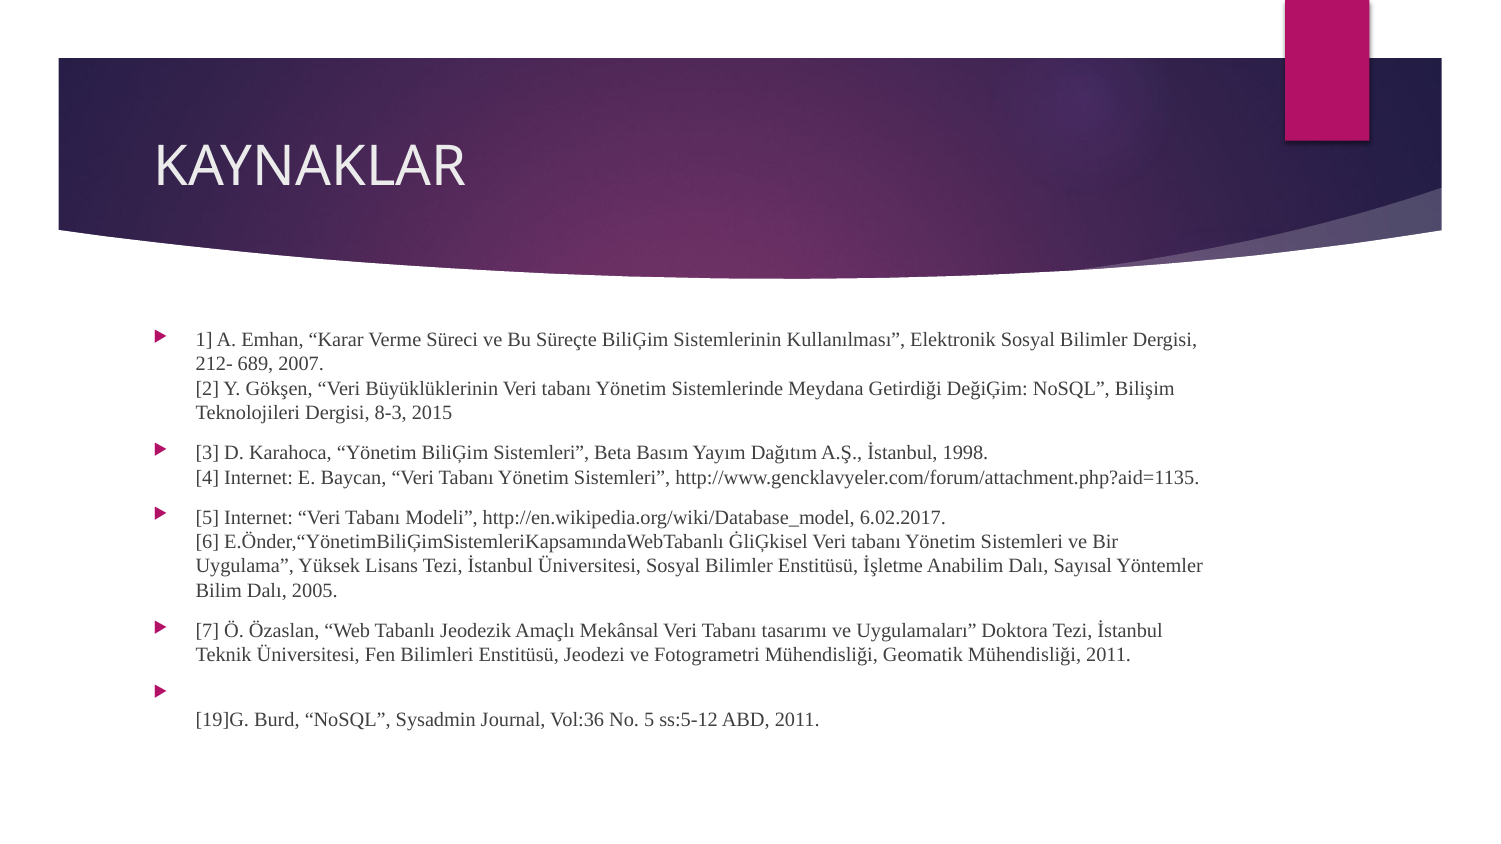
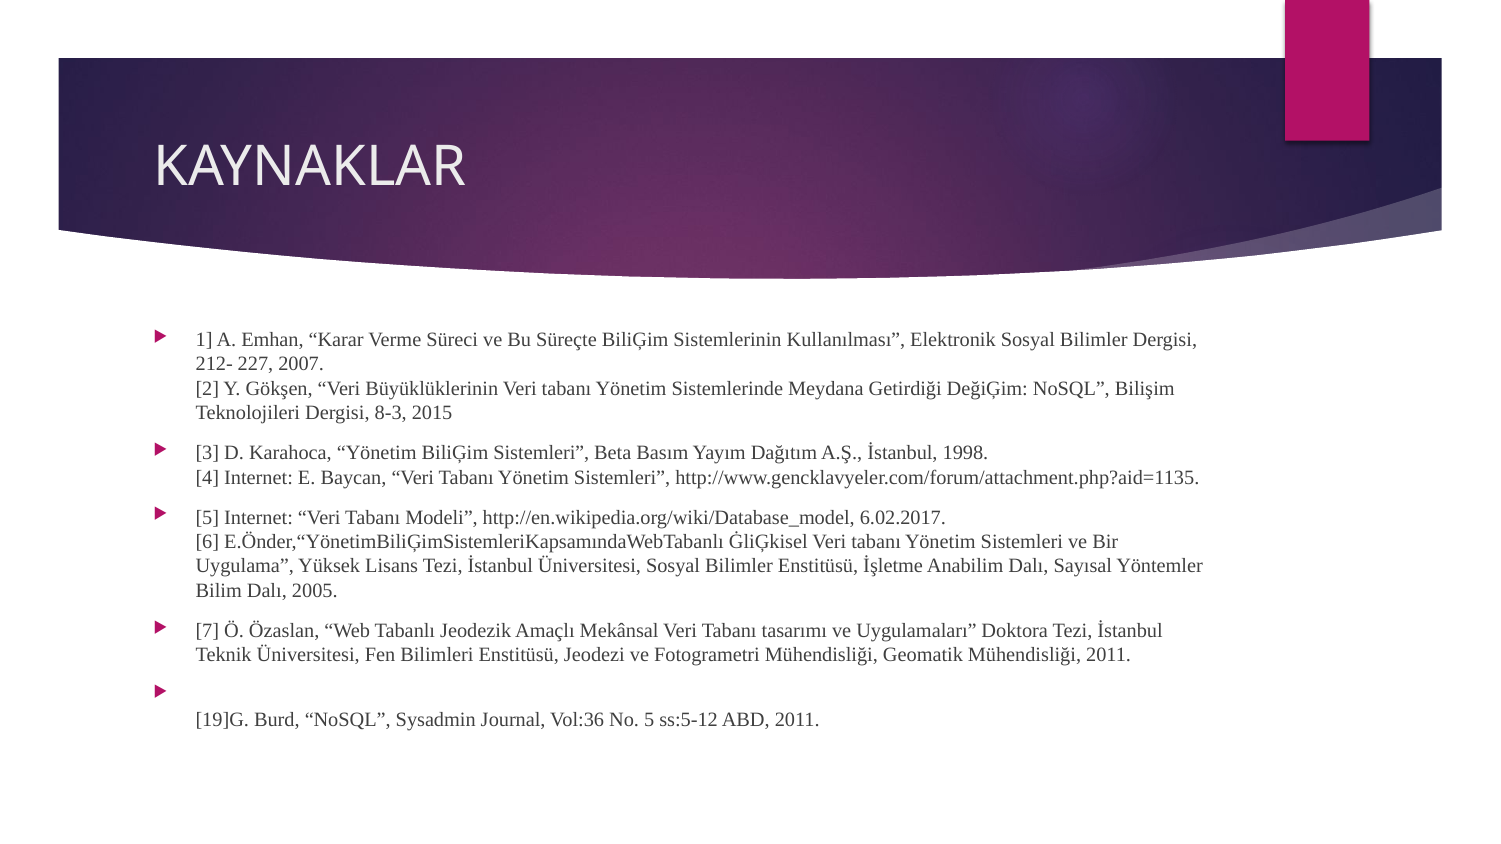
689: 689 -> 227 (255, 364)
